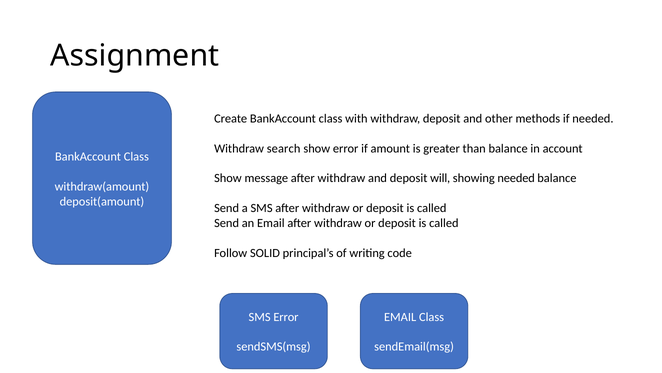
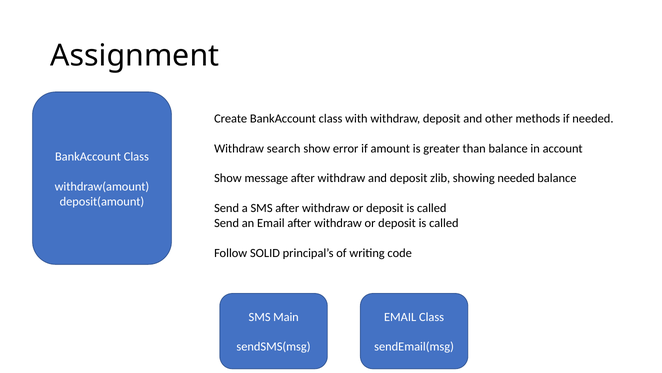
will: will -> zlib (440, 178)
SMS Error: Error -> Main (286, 317)
